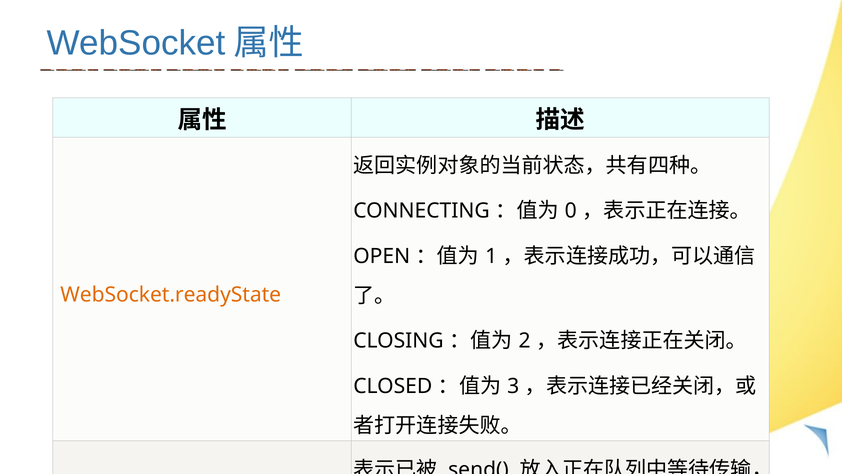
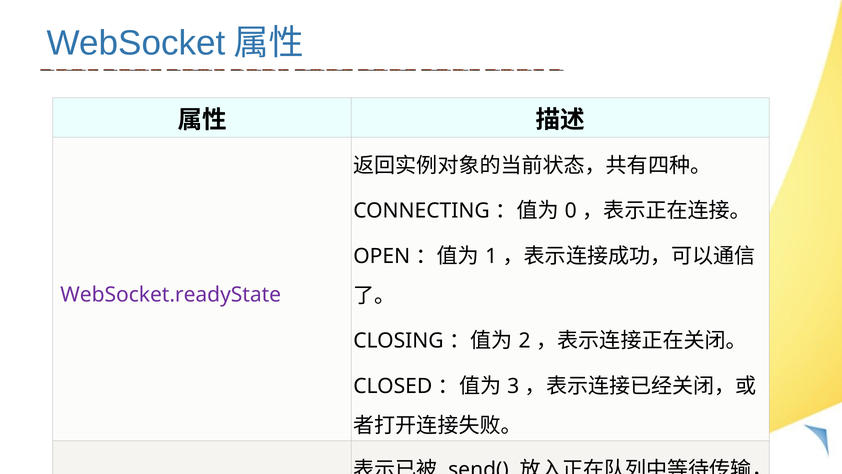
WebSocket.readyState colour: orange -> purple (171, 294)
